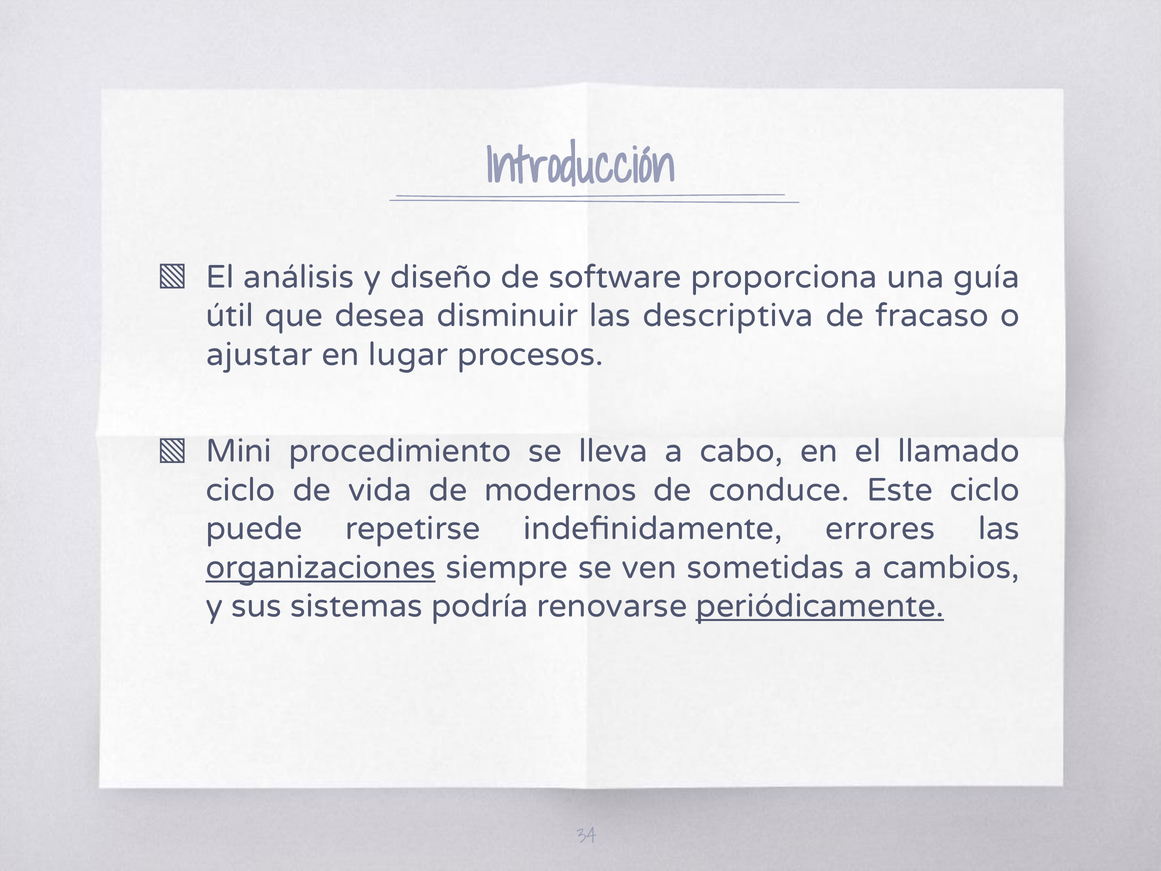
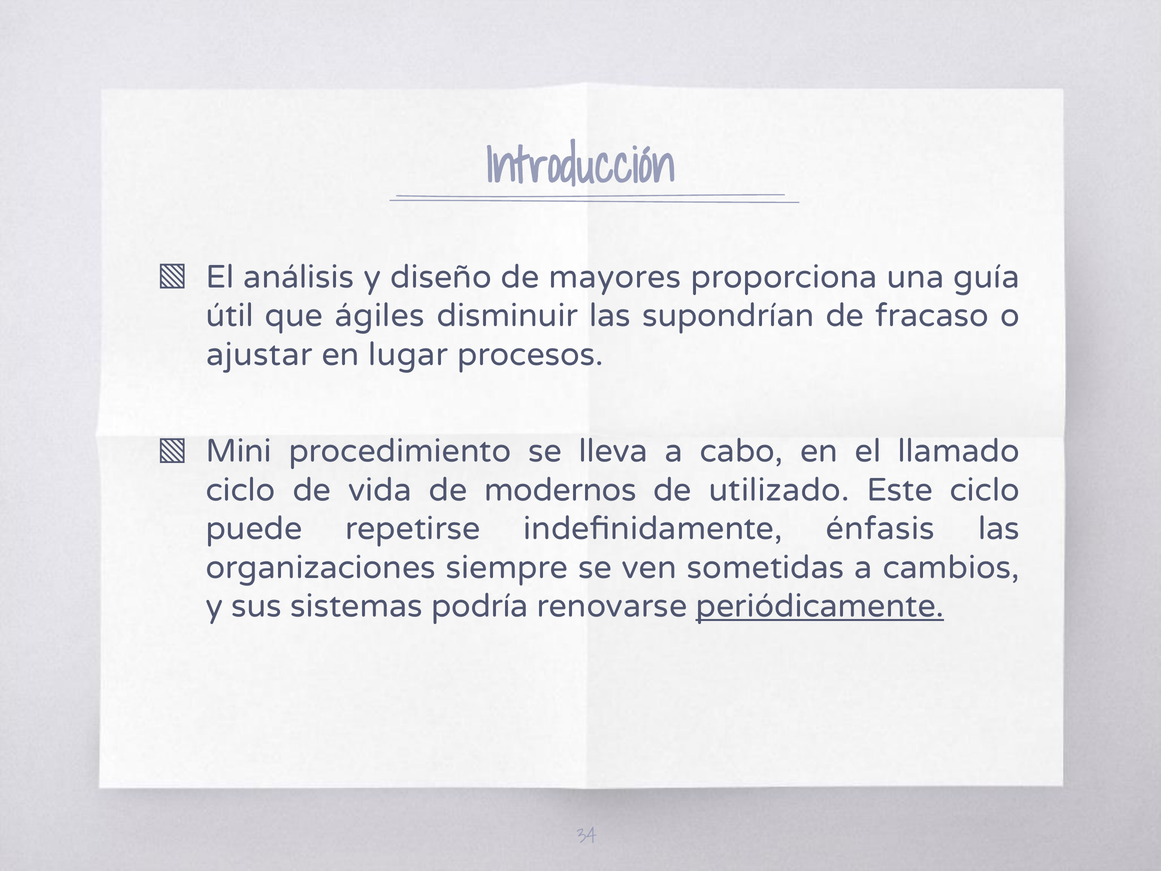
software: software -> mayores (615, 277)
desea: desea -> ágiles (380, 316)
descriptiva: descriptiva -> supondrían (728, 316)
conduce: conduce -> utilizado (779, 490)
errores: errores -> énfasis (880, 529)
organizaciones underline: present -> none (321, 567)
